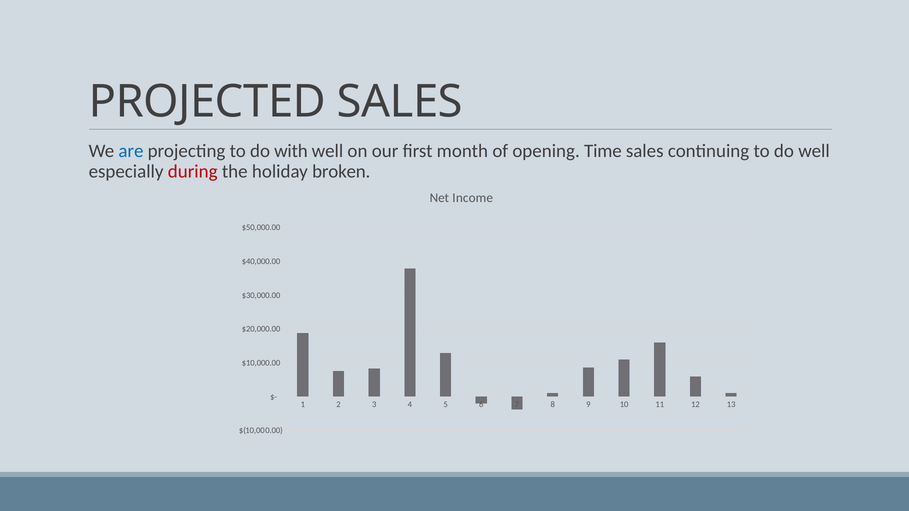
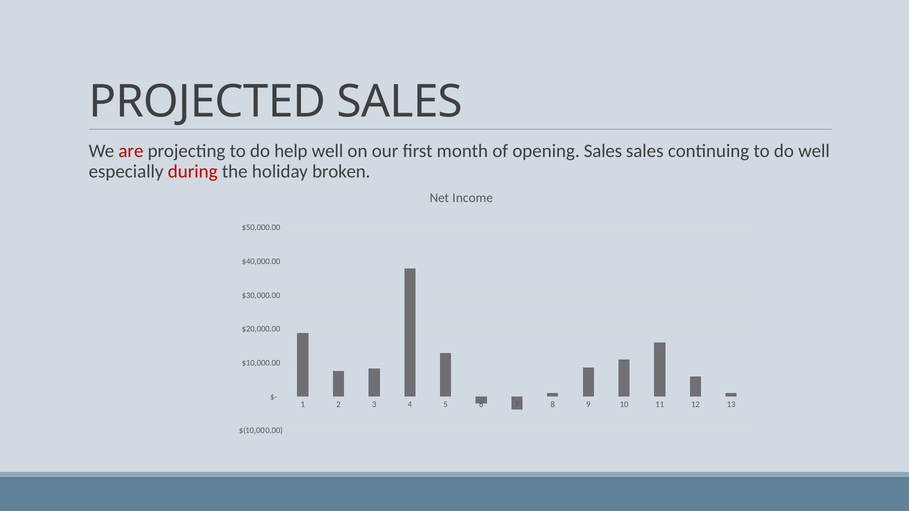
are colour: blue -> red (131, 151)
with: with -> help (291, 151)
opening Time: Time -> Sales (603, 151)
